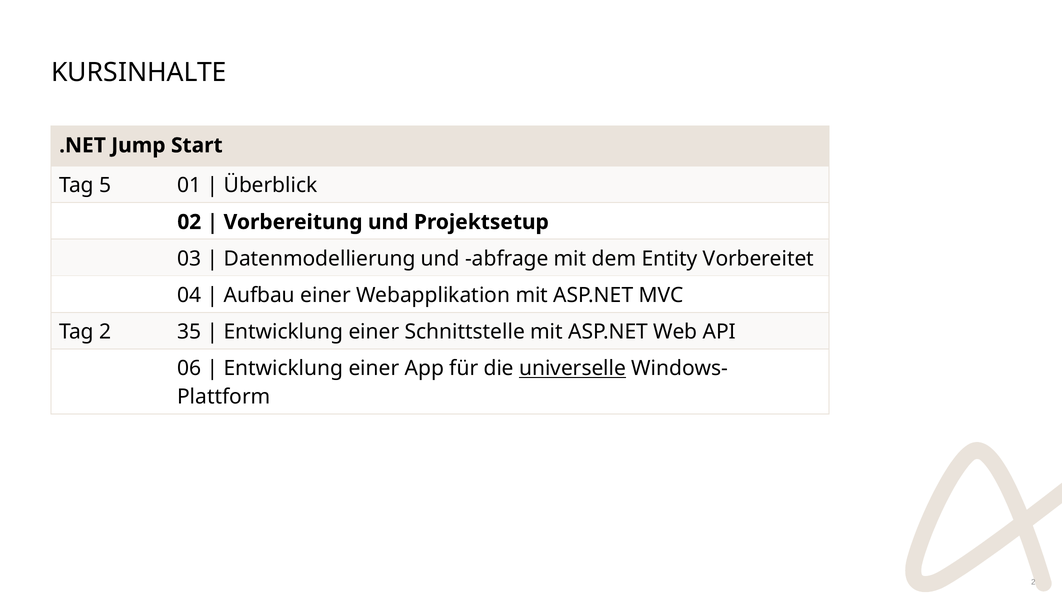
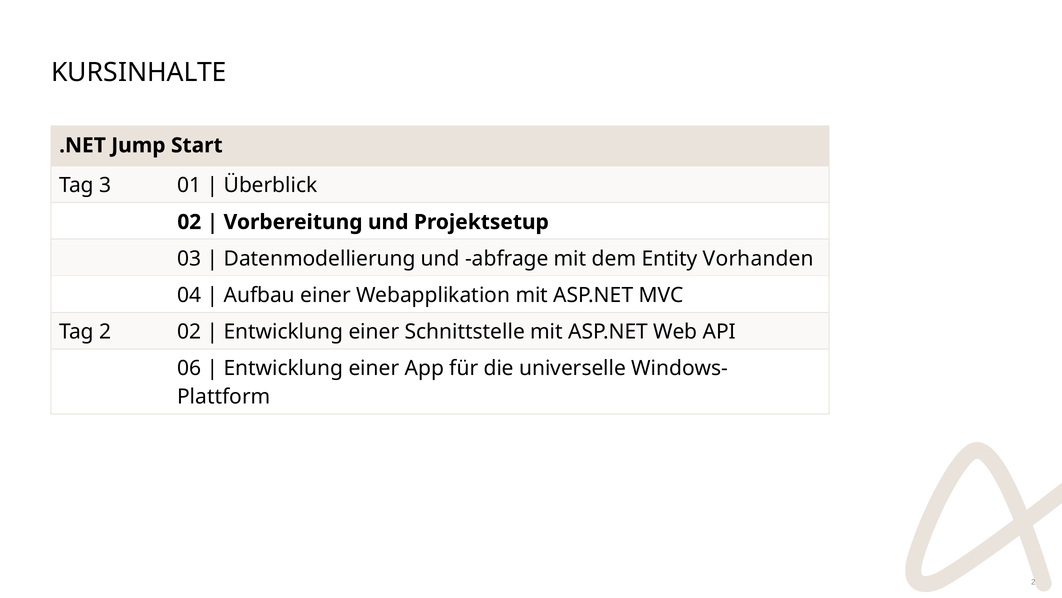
5: 5 -> 3 (105, 185)
Vorbereitet: Vorbereitet -> Vorhanden (758, 258)
2 35: 35 -> 02 (189, 332)
universelle underline: present -> none (573, 368)
